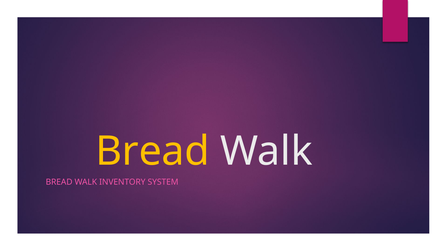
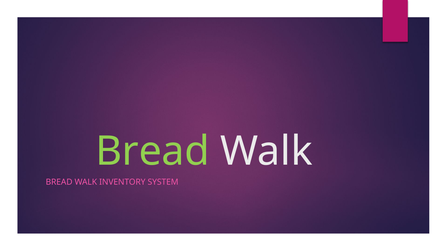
Bread colour: yellow -> light green (153, 152)
